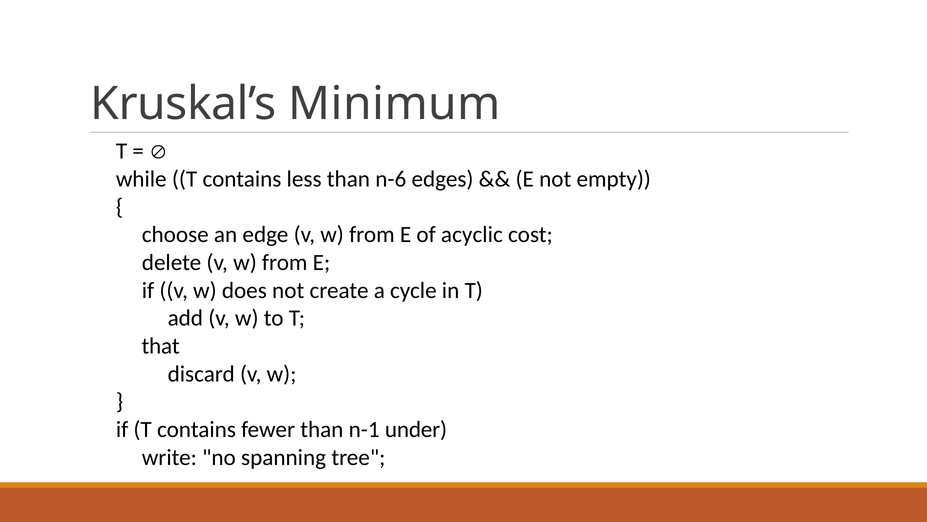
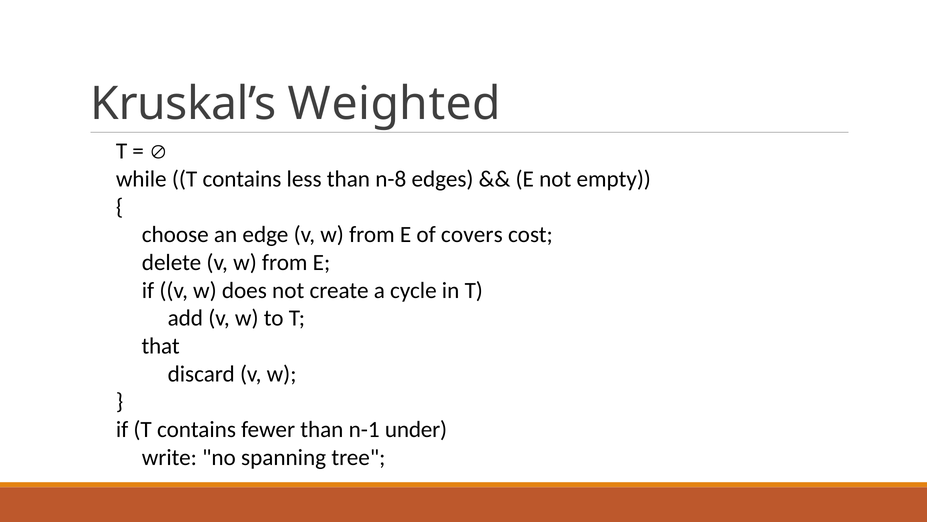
Minimum: Minimum -> Weighted (394, 104)
n-6: n-6 -> n-8 (391, 179)
acyclic: acyclic -> covers (472, 234)
